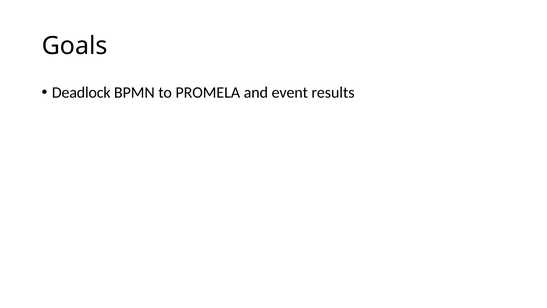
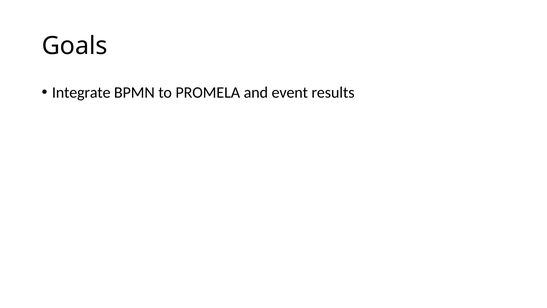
Deadlock: Deadlock -> Integrate (81, 92)
